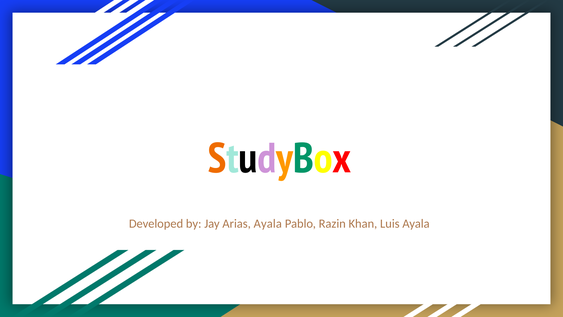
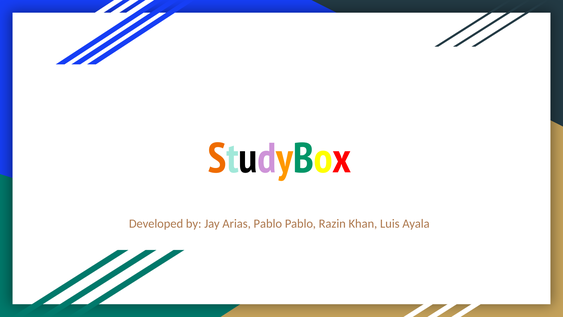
Arias Ayala: Ayala -> Pablo (268, 224)
